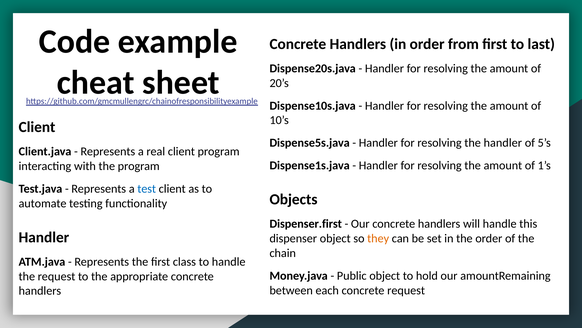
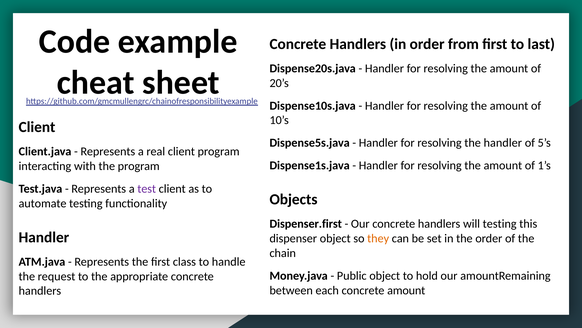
test colour: blue -> purple (147, 189)
will handle: handle -> testing (500, 224)
concrete request: request -> amount (406, 290)
